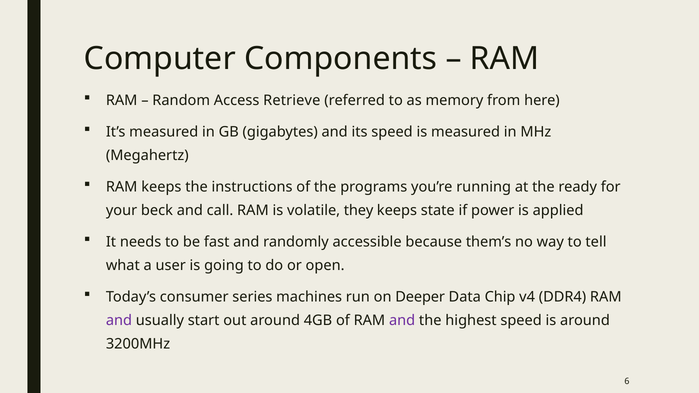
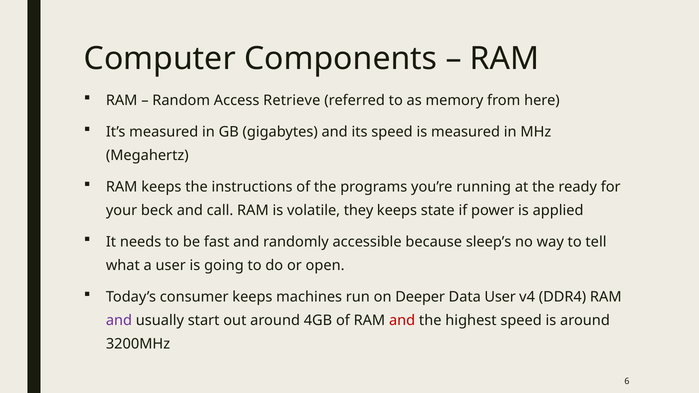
them’s: them’s -> sleep’s (489, 242)
consumer series: series -> keeps (252, 297)
Data Chip: Chip -> User (500, 297)
and colour: purple -> red (402, 321)
